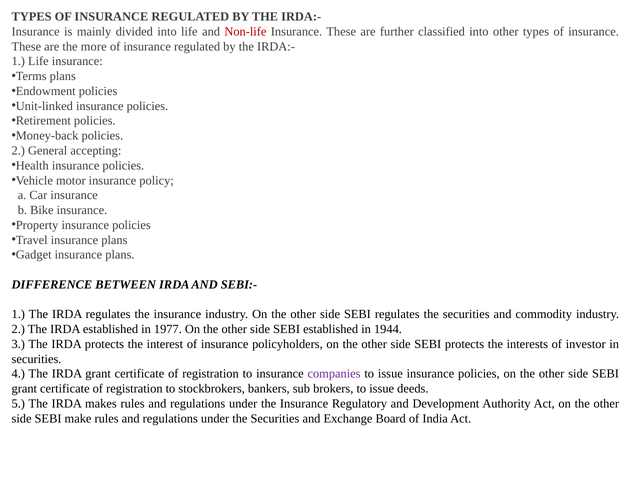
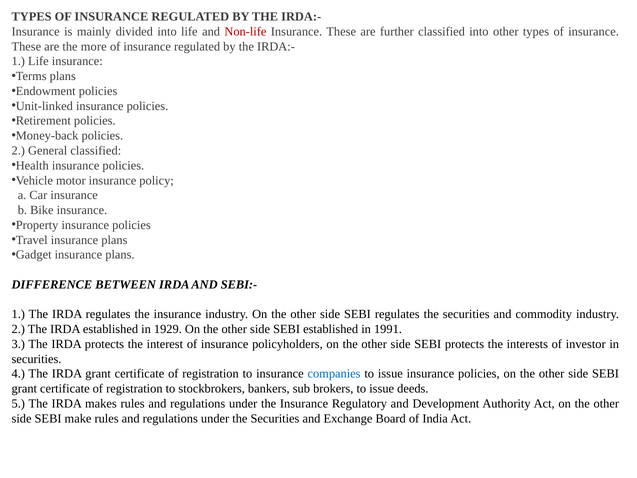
General accepting: accepting -> classified (96, 151)
1977: 1977 -> 1929 (168, 329)
1944: 1944 -> 1991 (388, 329)
companies colour: purple -> blue (334, 374)
